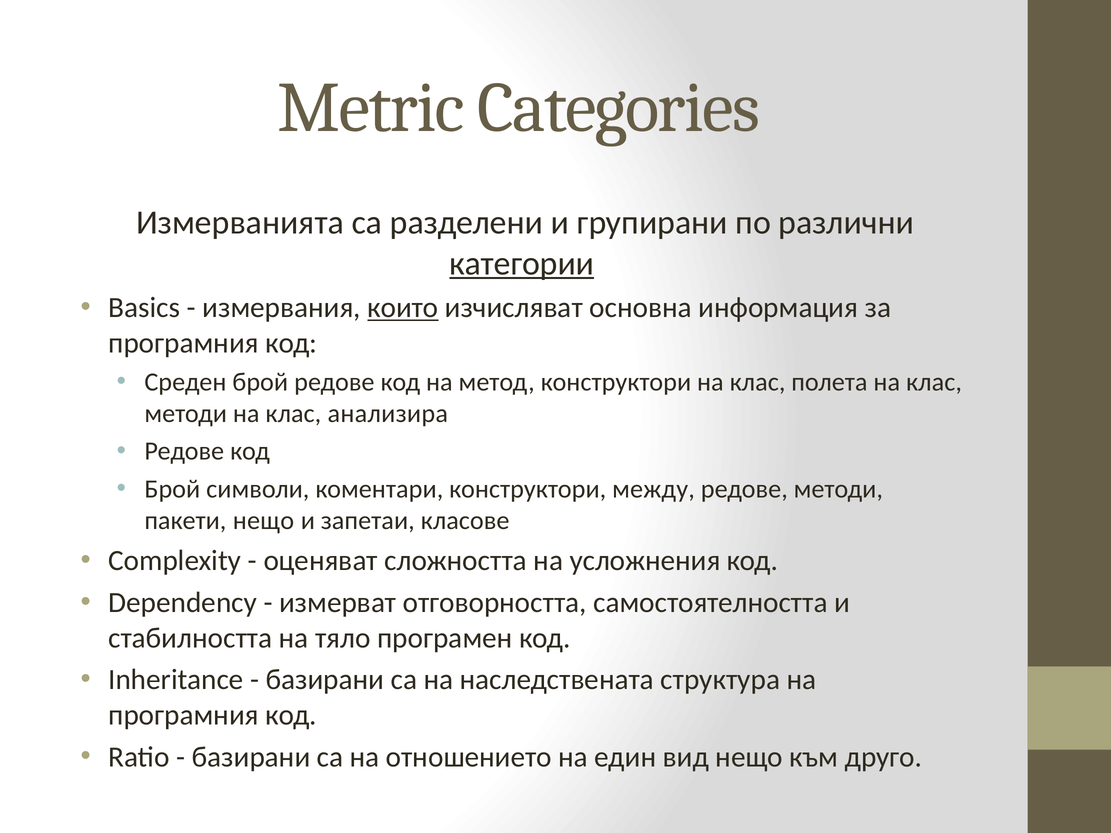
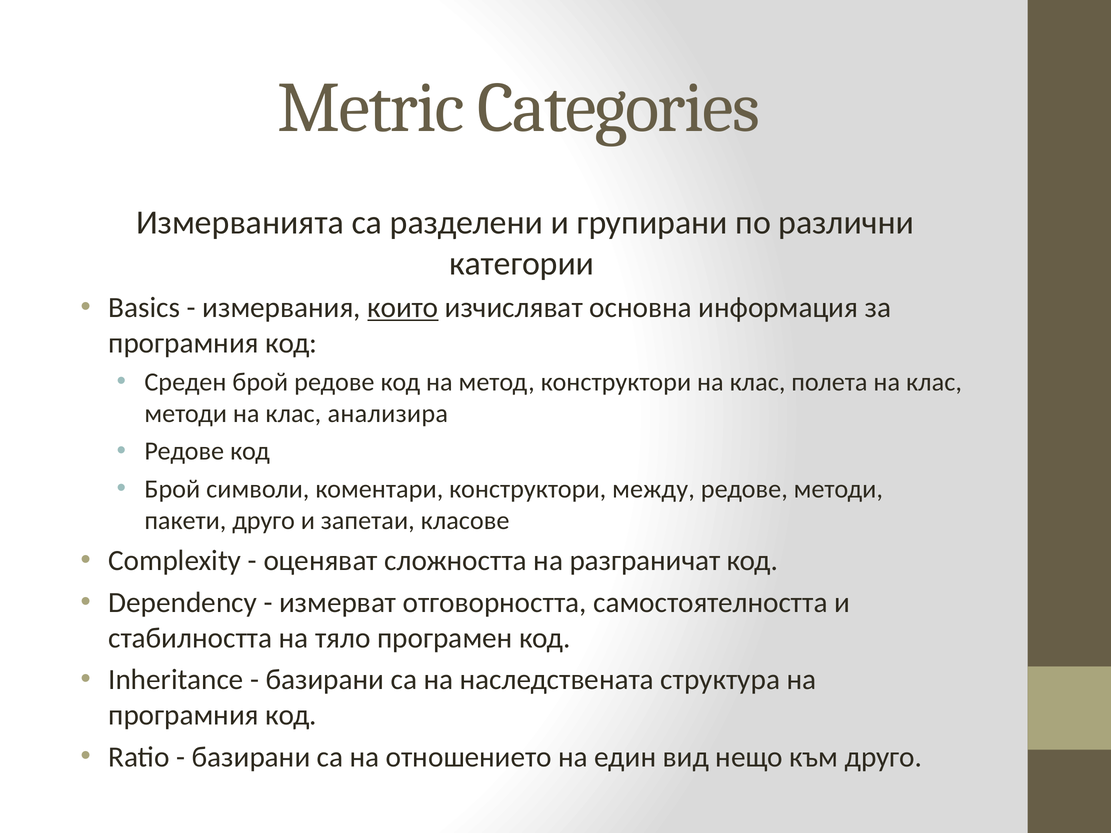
категории underline: present -> none (522, 263)
пакети нещо: нещо -> друго (264, 521)
усложнения: усложнения -> разграничат (645, 561)
